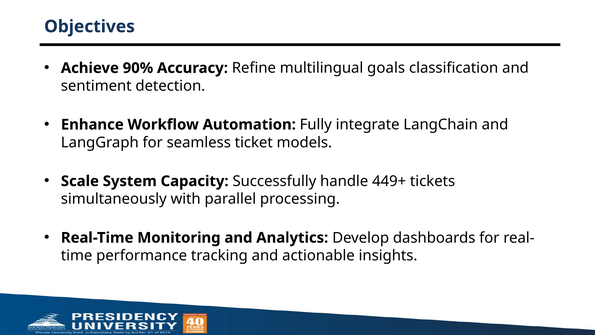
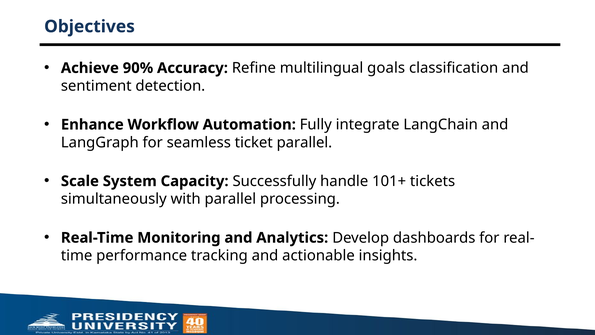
ticket models: models -> parallel (304, 142)
449+: 449+ -> 101+ (389, 181)
